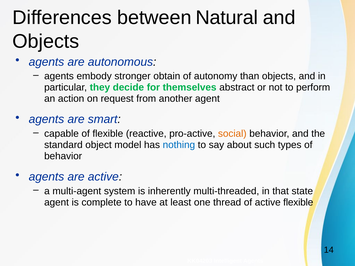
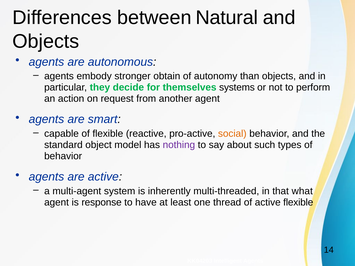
abstract: abstract -> systems (237, 87)
nothing colour: blue -> purple (179, 145)
state: state -> what (302, 191)
complete: complete -> response (102, 202)
